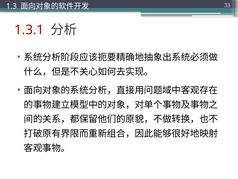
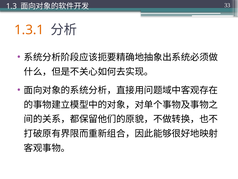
1.3.1 colour: red -> orange (29, 30)
